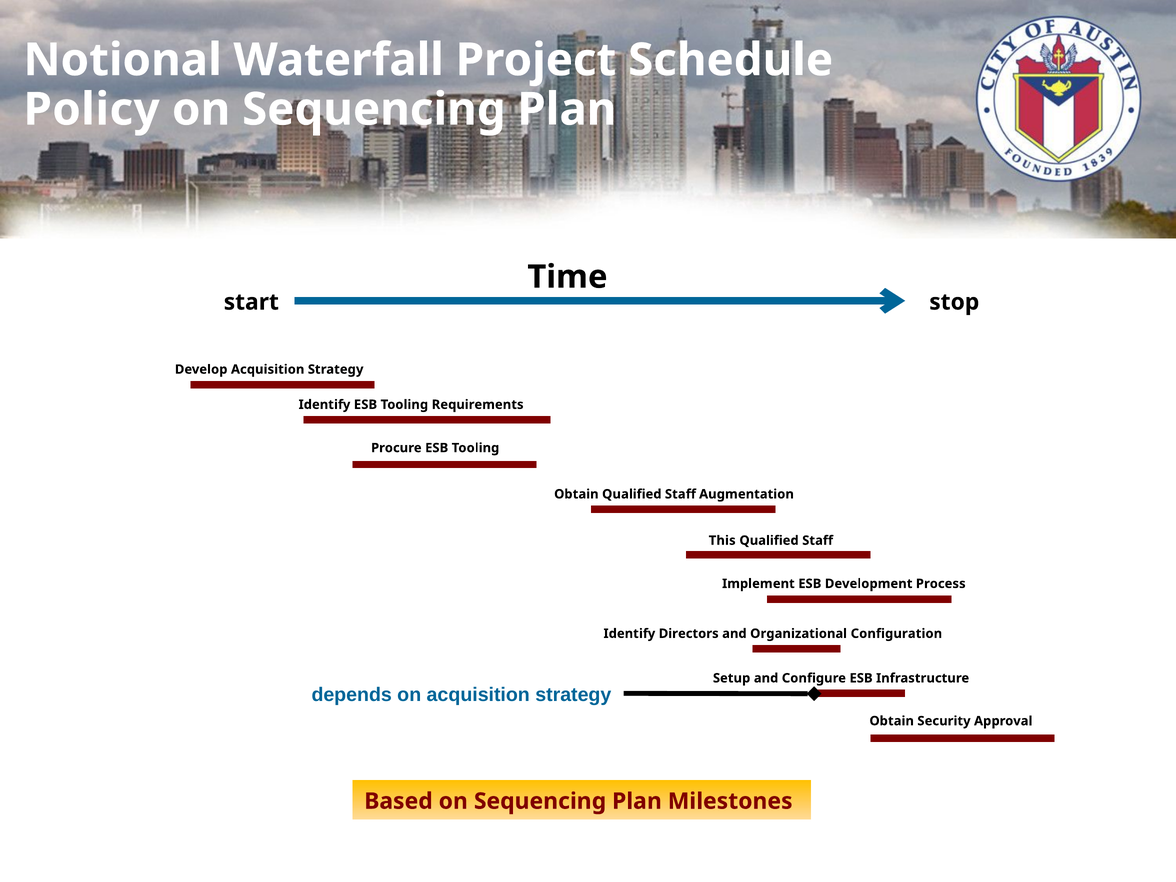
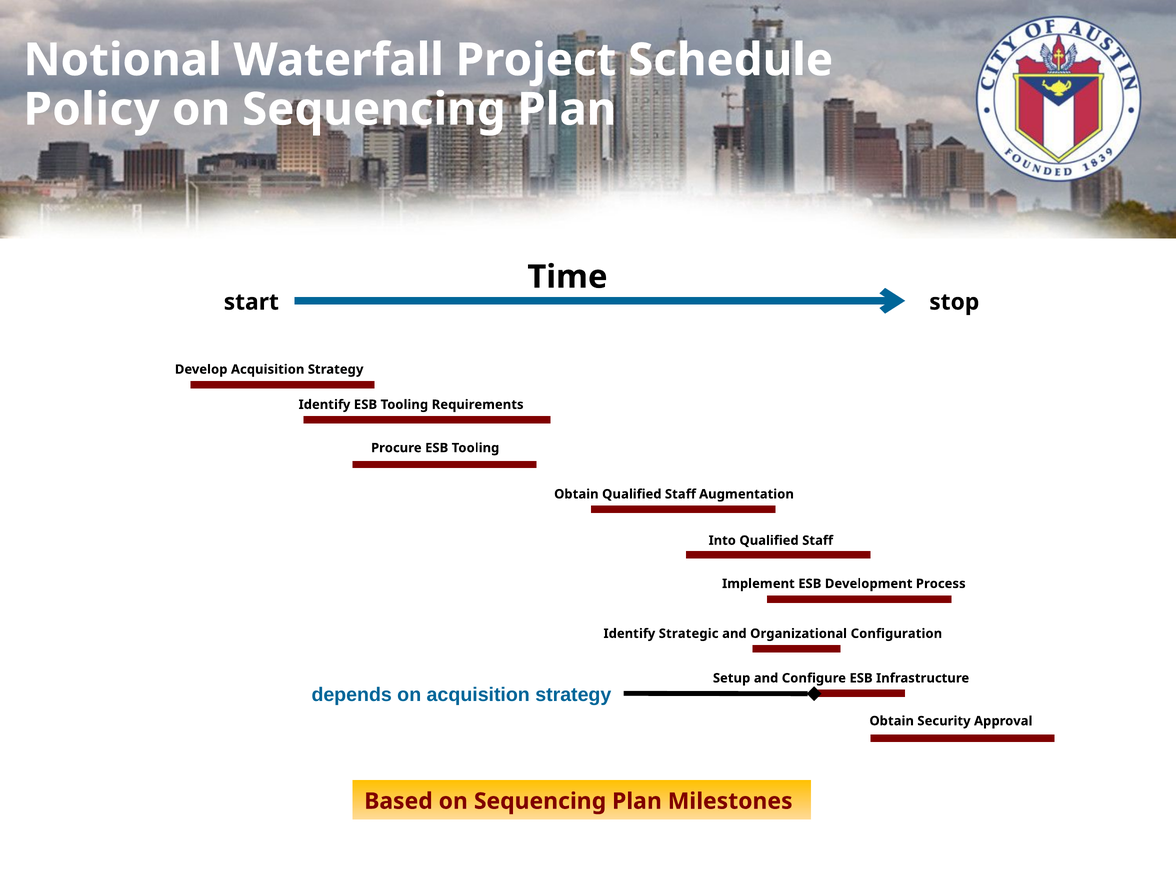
This: This -> Into (722, 540)
Directors: Directors -> Strategic (689, 634)
